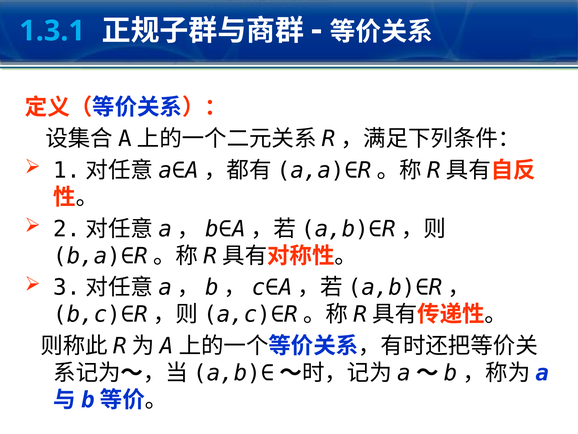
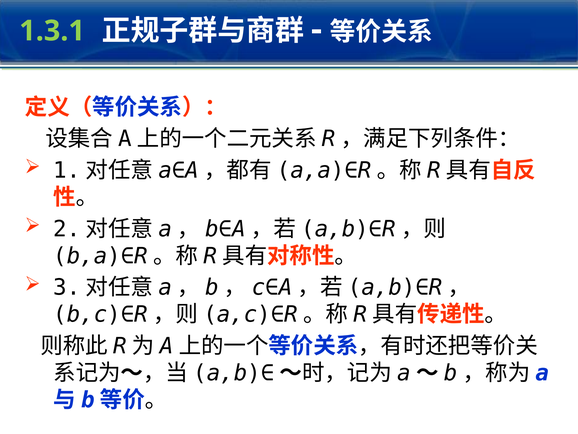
1.3.1 colour: light blue -> light green (52, 31)
